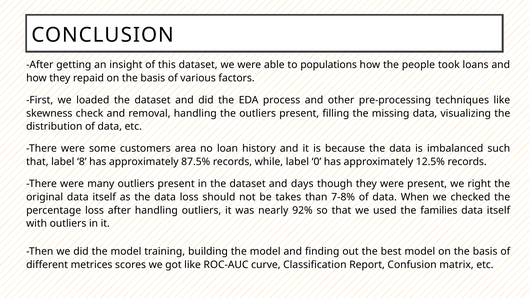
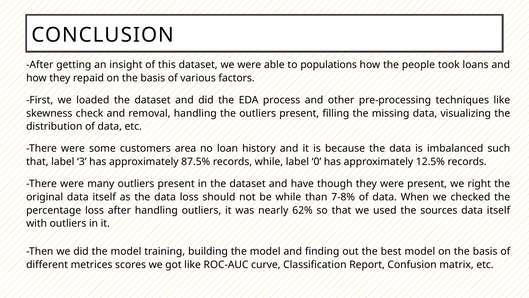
8: 8 -> 3 (82, 162)
days: days -> have (302, 184)
be takes: takes -> while (288, 197)
92%: 92% -> 62% (302, 210)
families: families -> sources (439, 210)
